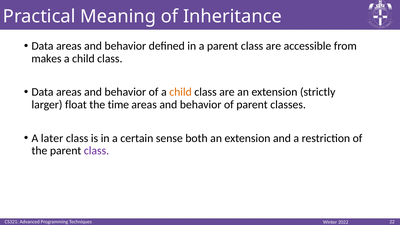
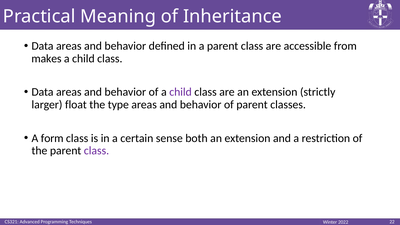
child colour: orange -> purple (181, 92)
time: time -> type (118, 105)
later: later -> form (52, 138)
